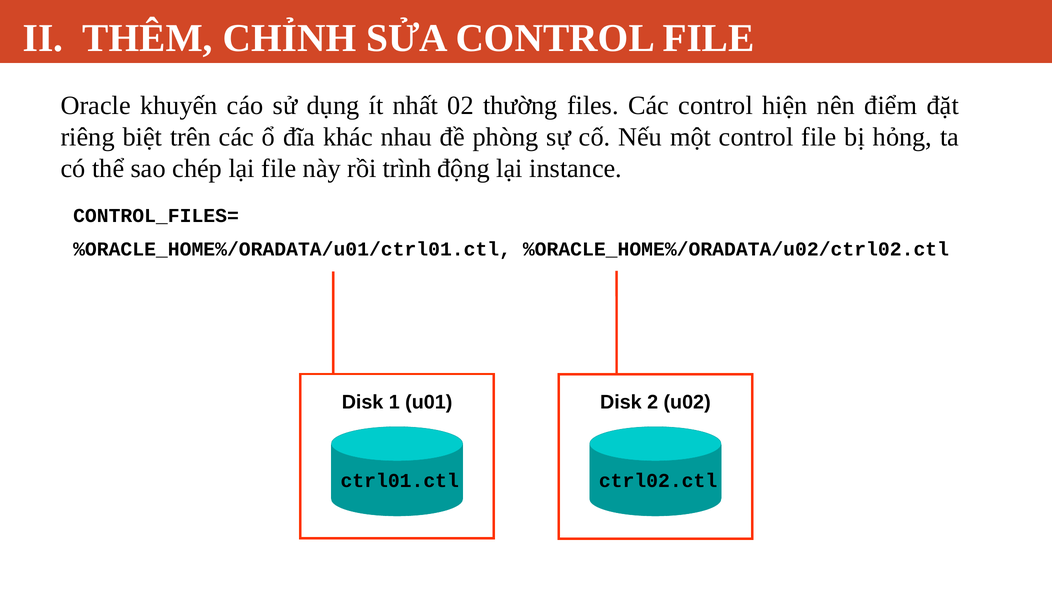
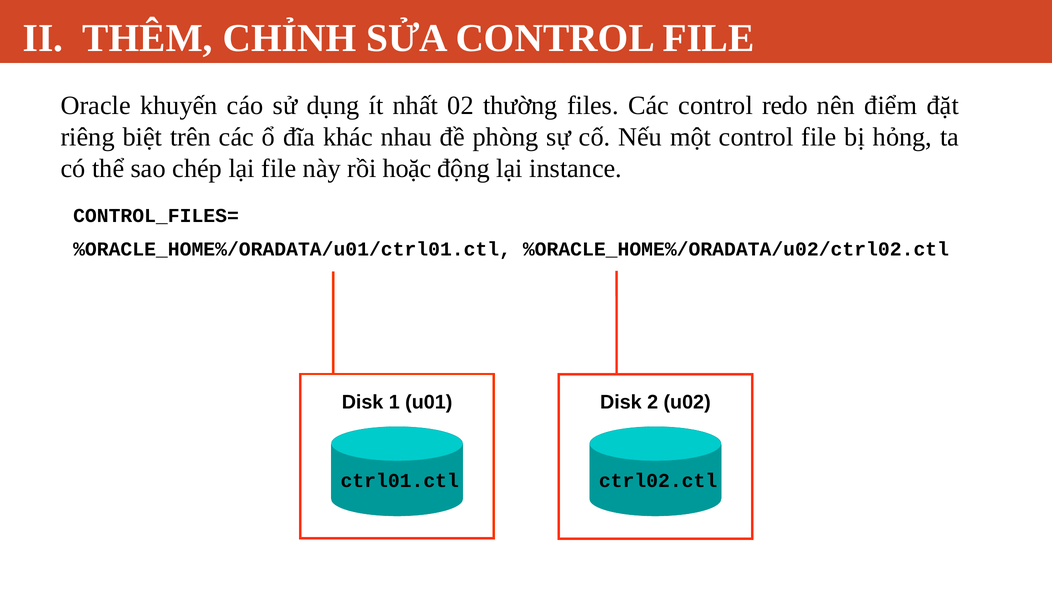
hiện: hiện -> redo (785, 105)
trình: trình -> hoặc (407, 168)
